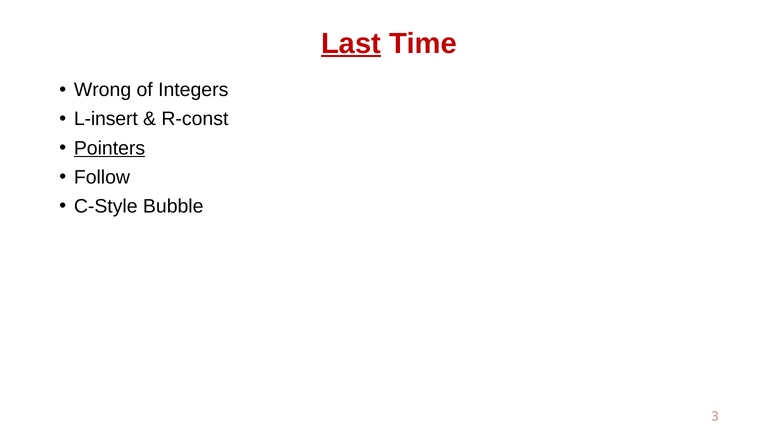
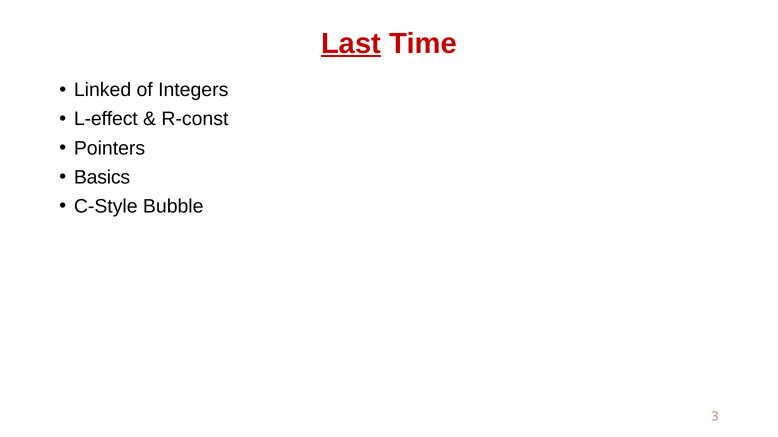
Wrong: Wrong -> Linked (103, 90)
L-insert: L-insert -> L-effect (106, 119)
Pointers underline: present -> none (110, 148)
Follow: Follow -> Basics (102, 177)
